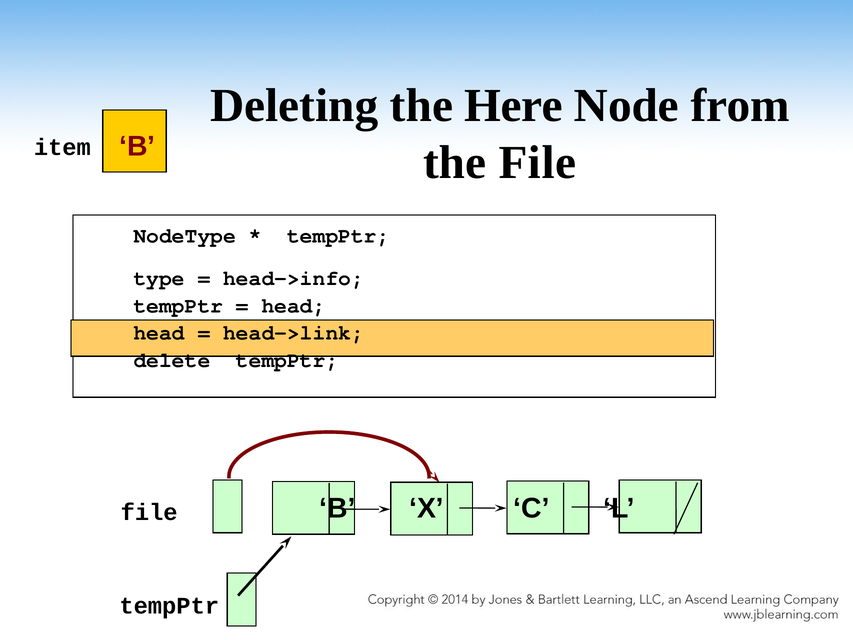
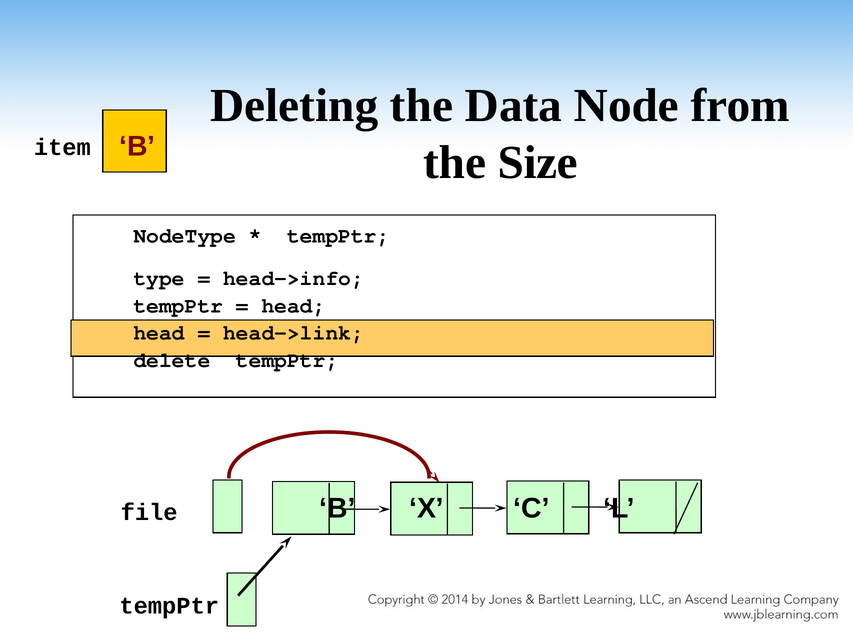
Here: Here -> Data (513, 106)
the File: File -> Size (538, 163)
